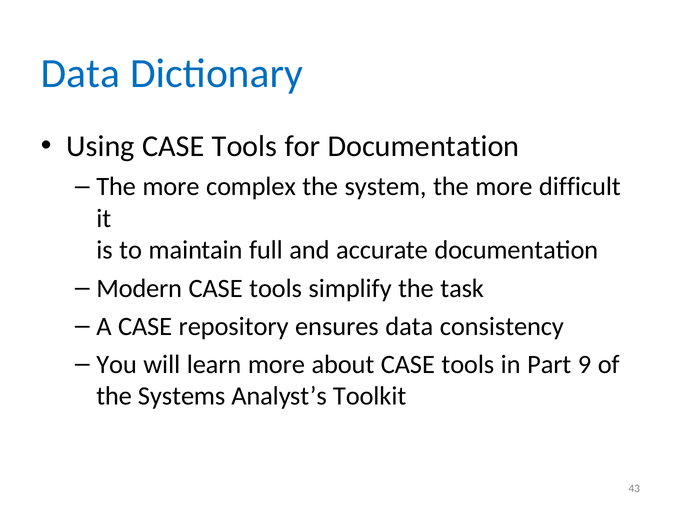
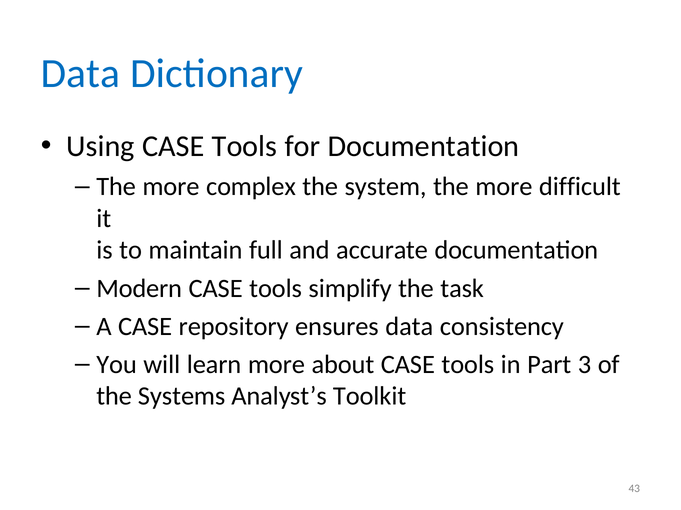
9: 9 -> 3 (584, 365)
